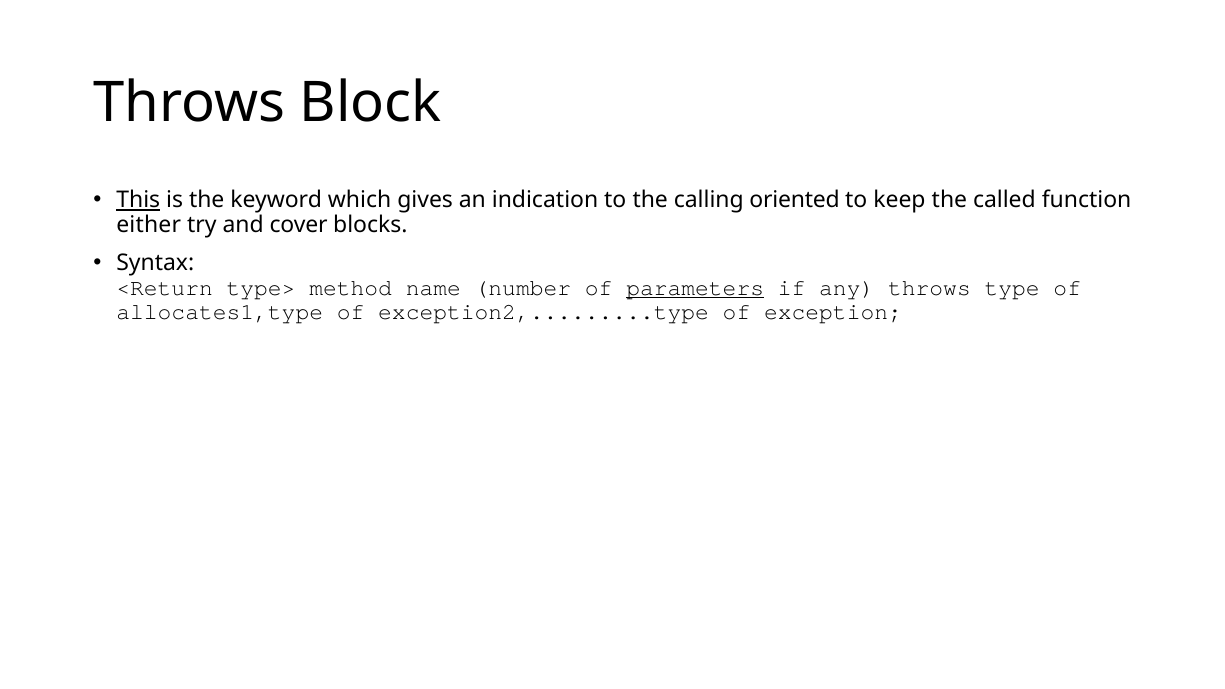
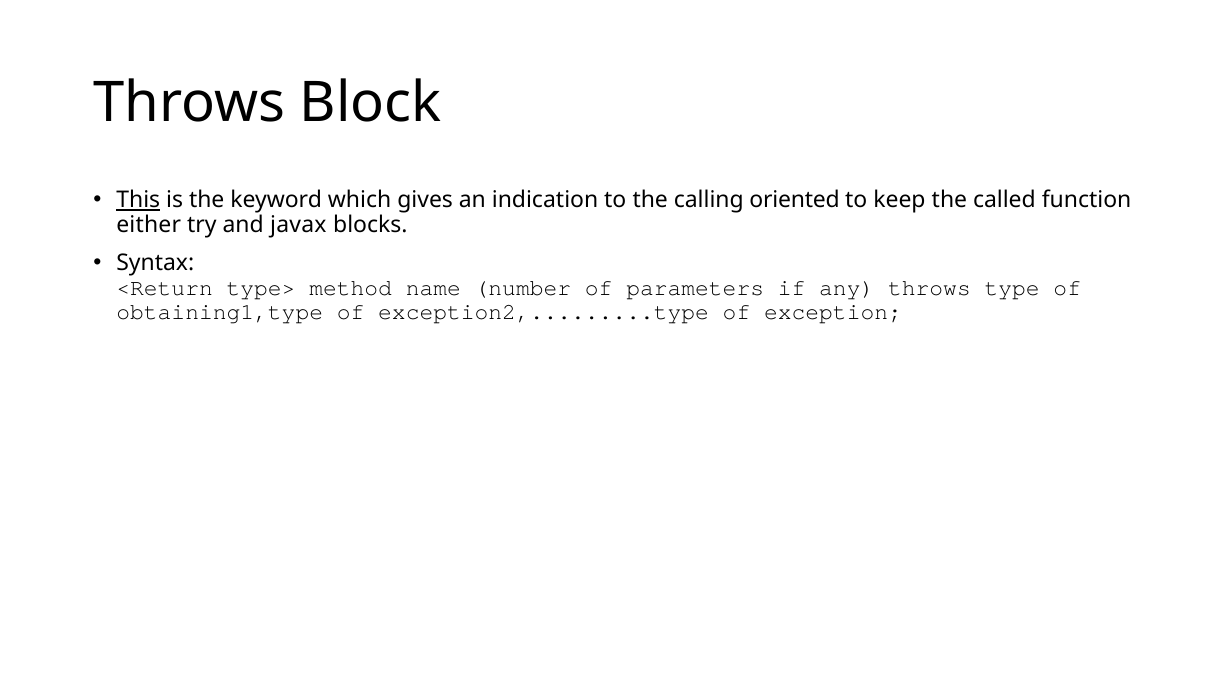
cover: cover -> javax (298, 225)
parameters underline: present -> none (695, 288)
allocates1,type: allocates1,type -> obtaining1,type (220, 312)
